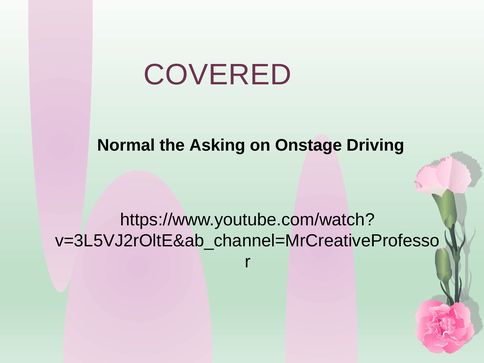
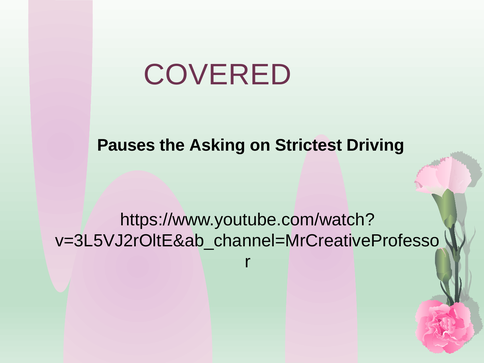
Normal: Normal -> Pauses (126, 145)
Onstage: Onstage -> Strictest (308, 145)
